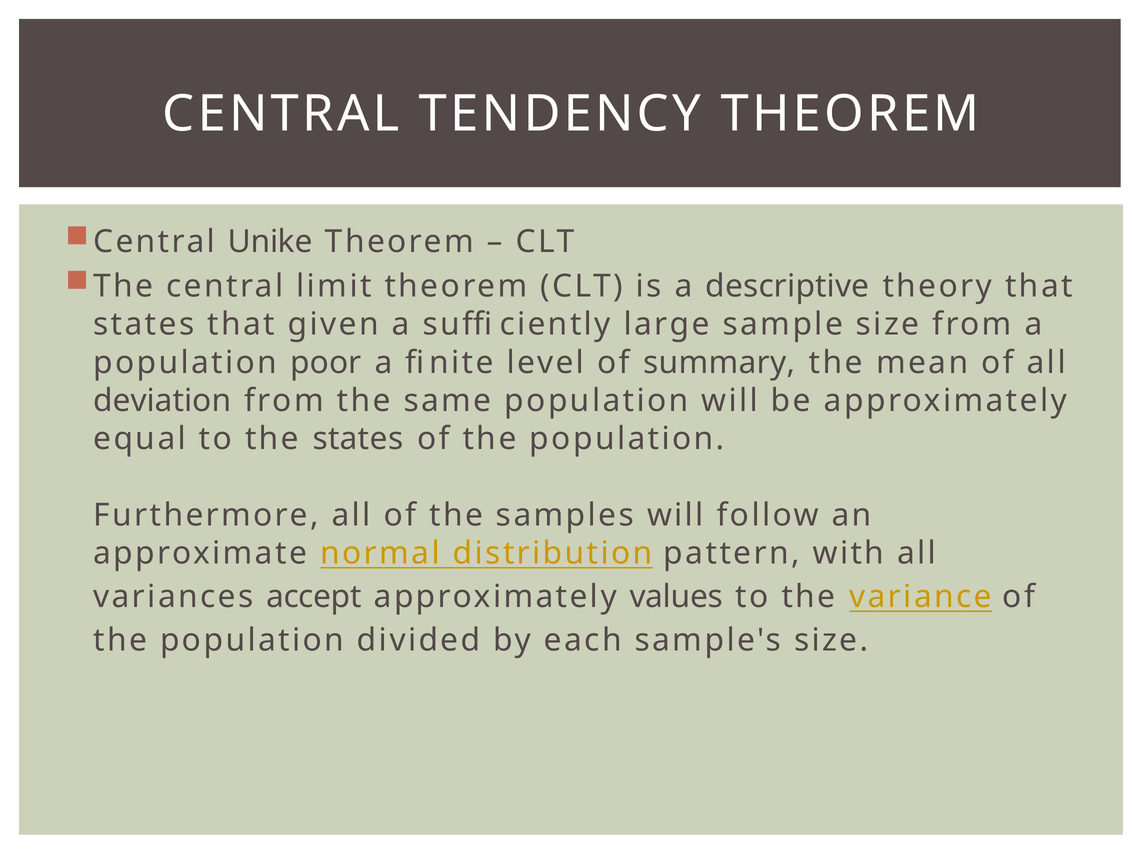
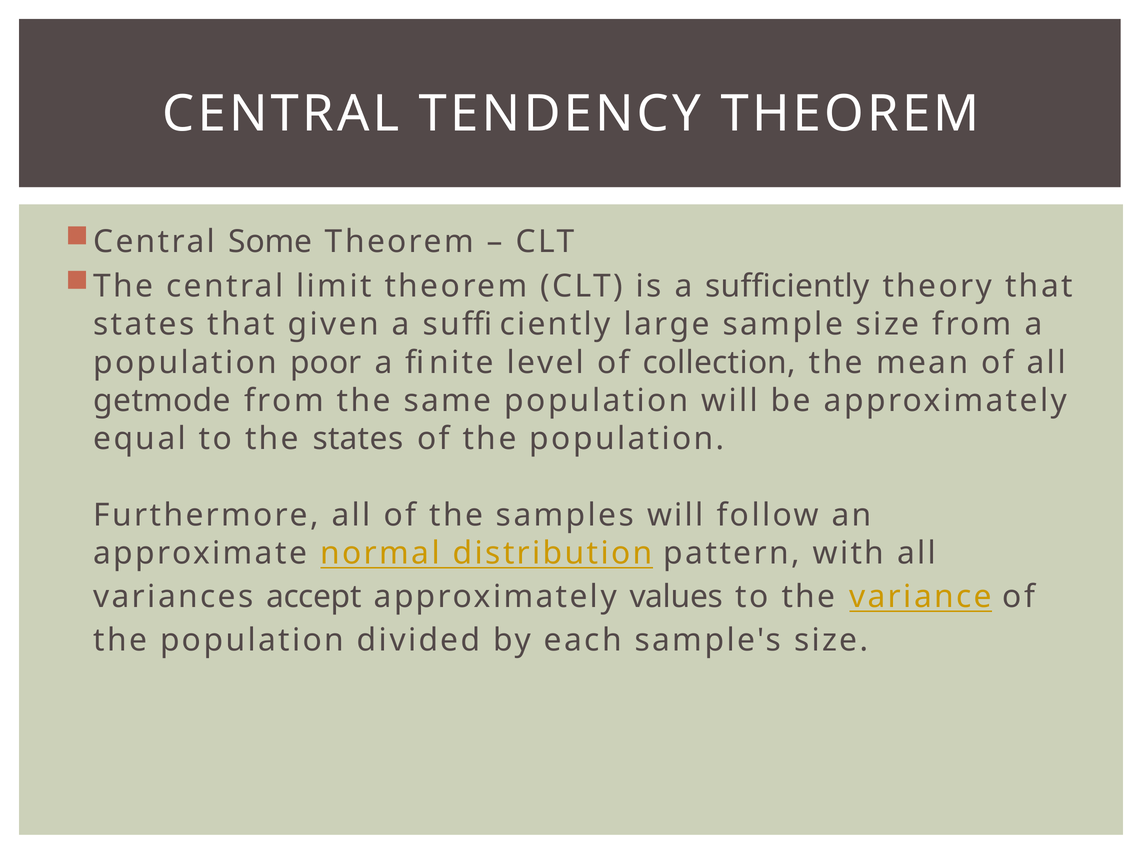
Unike: Unike -> Some (270, 242)
is a descriptive: descriptive -> sufficiently (787, 286)
summary: summary -> collection (719, 363)
deviation: deviation -> getmode (162, 401)
